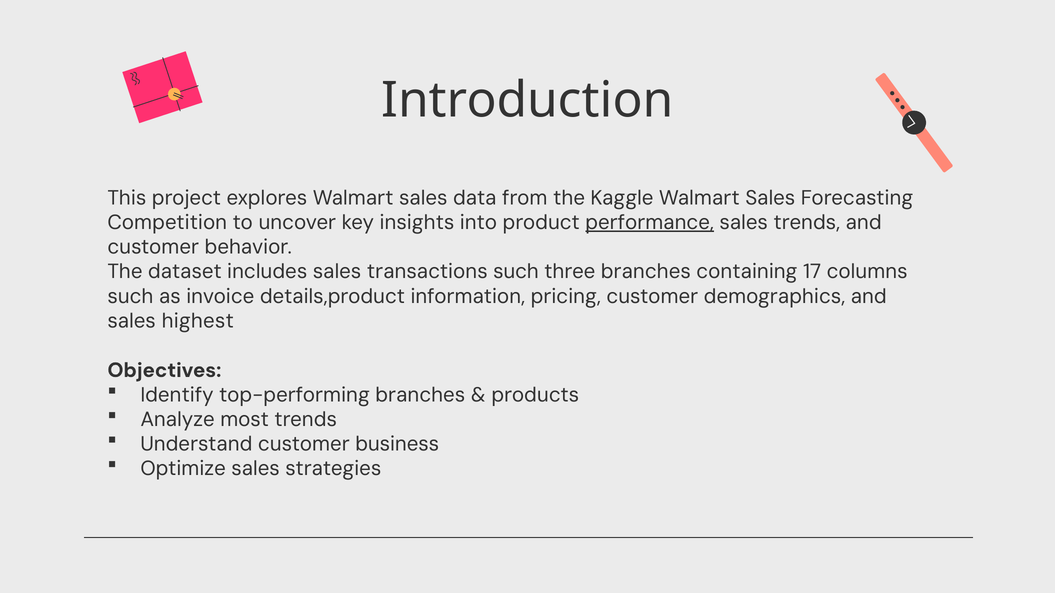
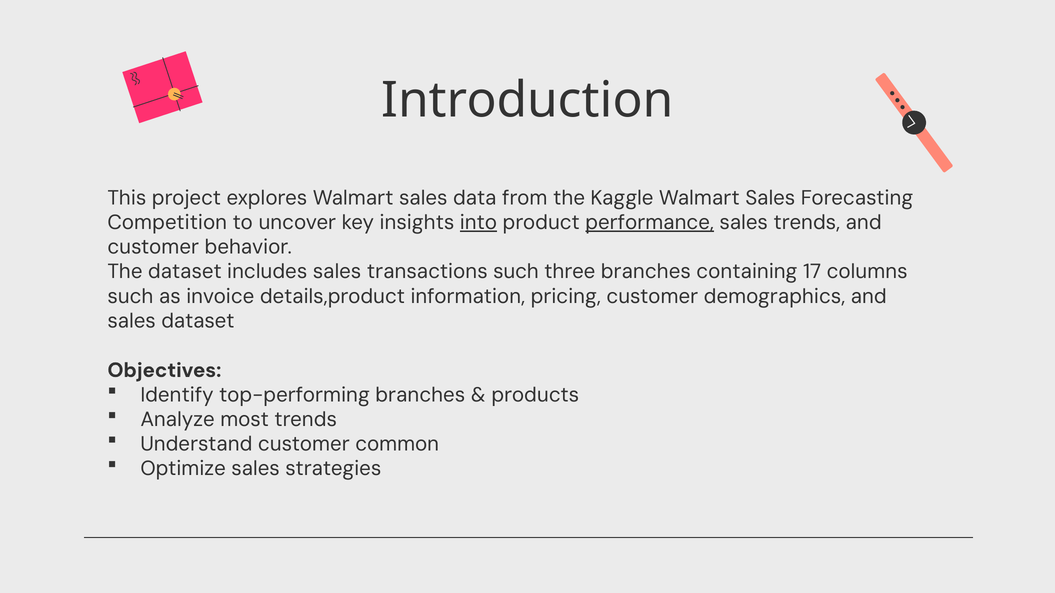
into underline: none -> present (478, 223)
sales highest: highest -> dataset (198, 321)
business: business -> common (397, 444)
